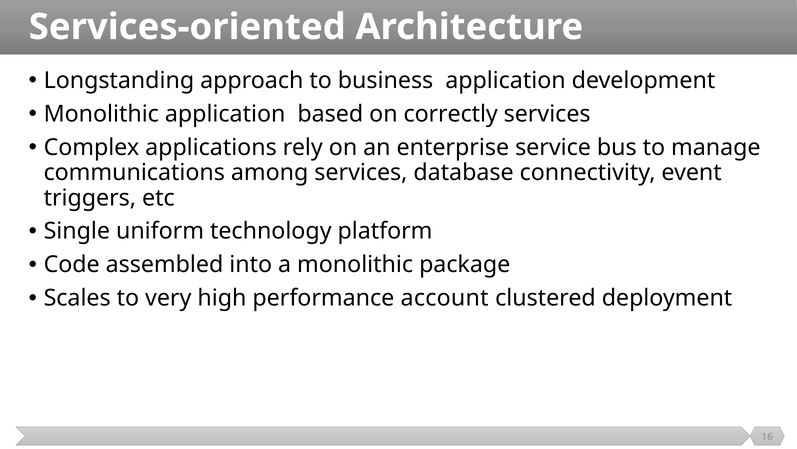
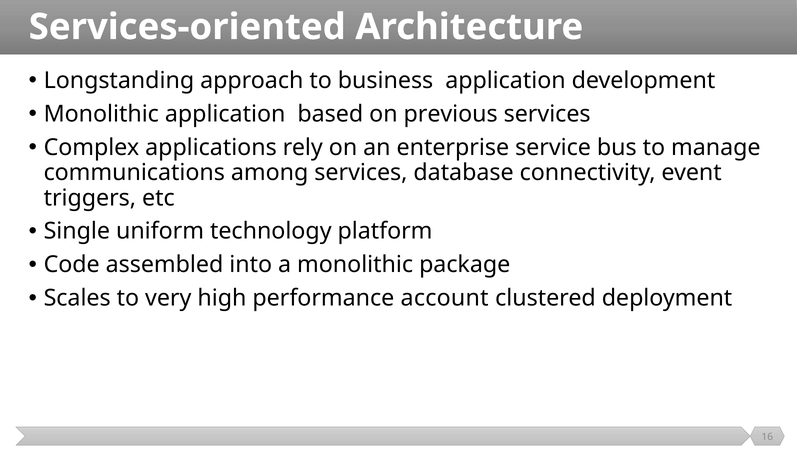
correctly: correctly -> previous (451, 114)
